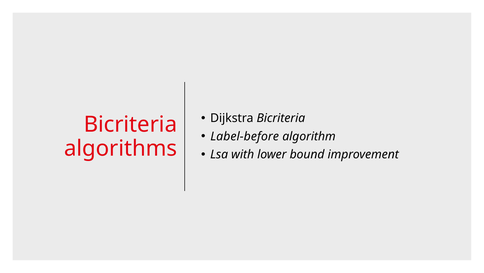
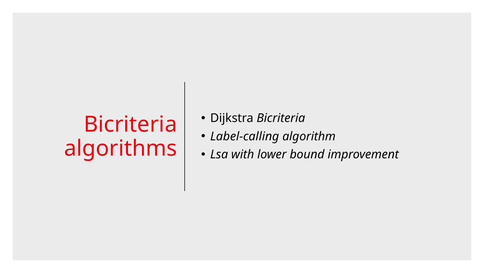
Label-before: Label-before -> Label-calling (245, 136)
